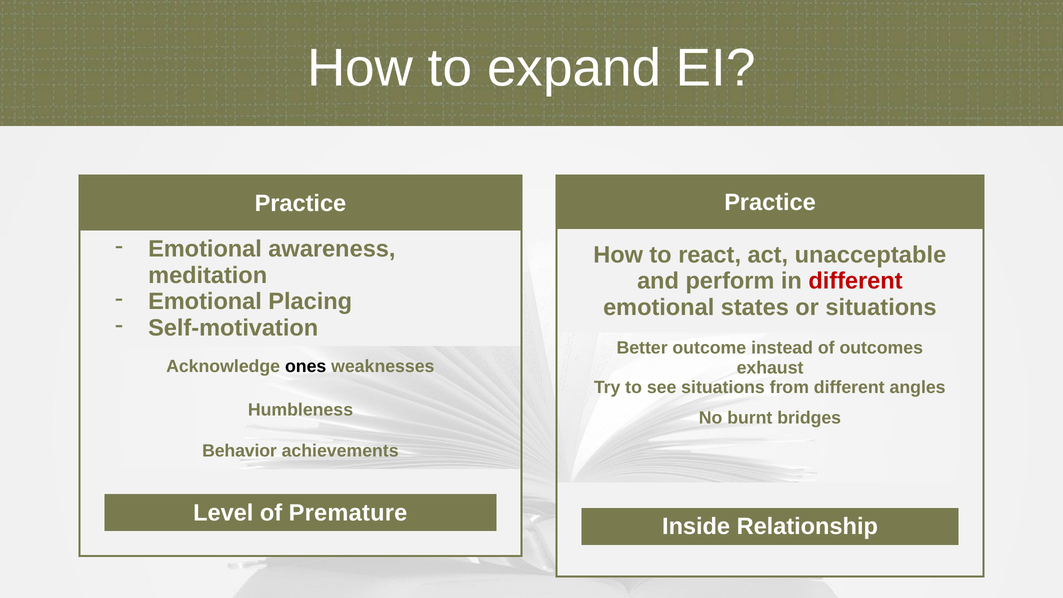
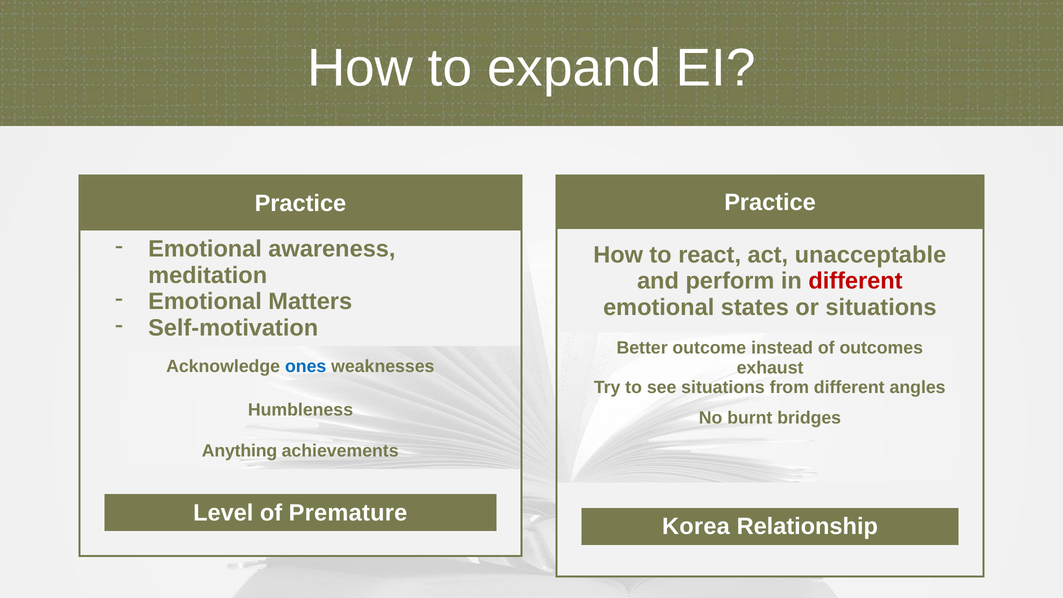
Placing: Placing -> Matters (310, 302)
ones colour: black -> blue (306, 367)
Behavior: Behavior -> Anything (240, 451)
Inside: Inside -> Korea (696, 527)
